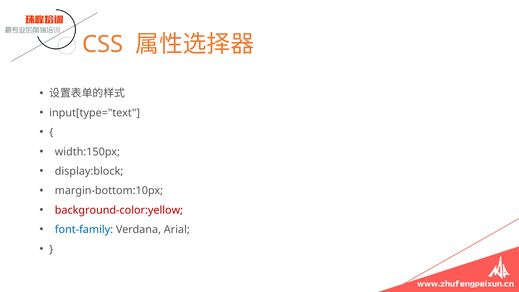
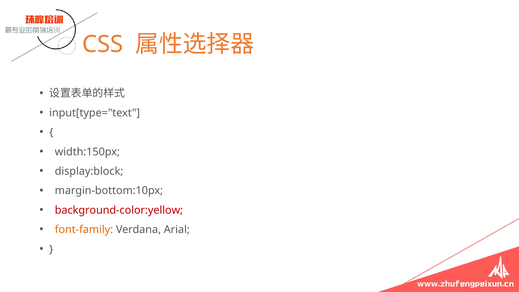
font-family colour: blue -> orange (84, 230)
